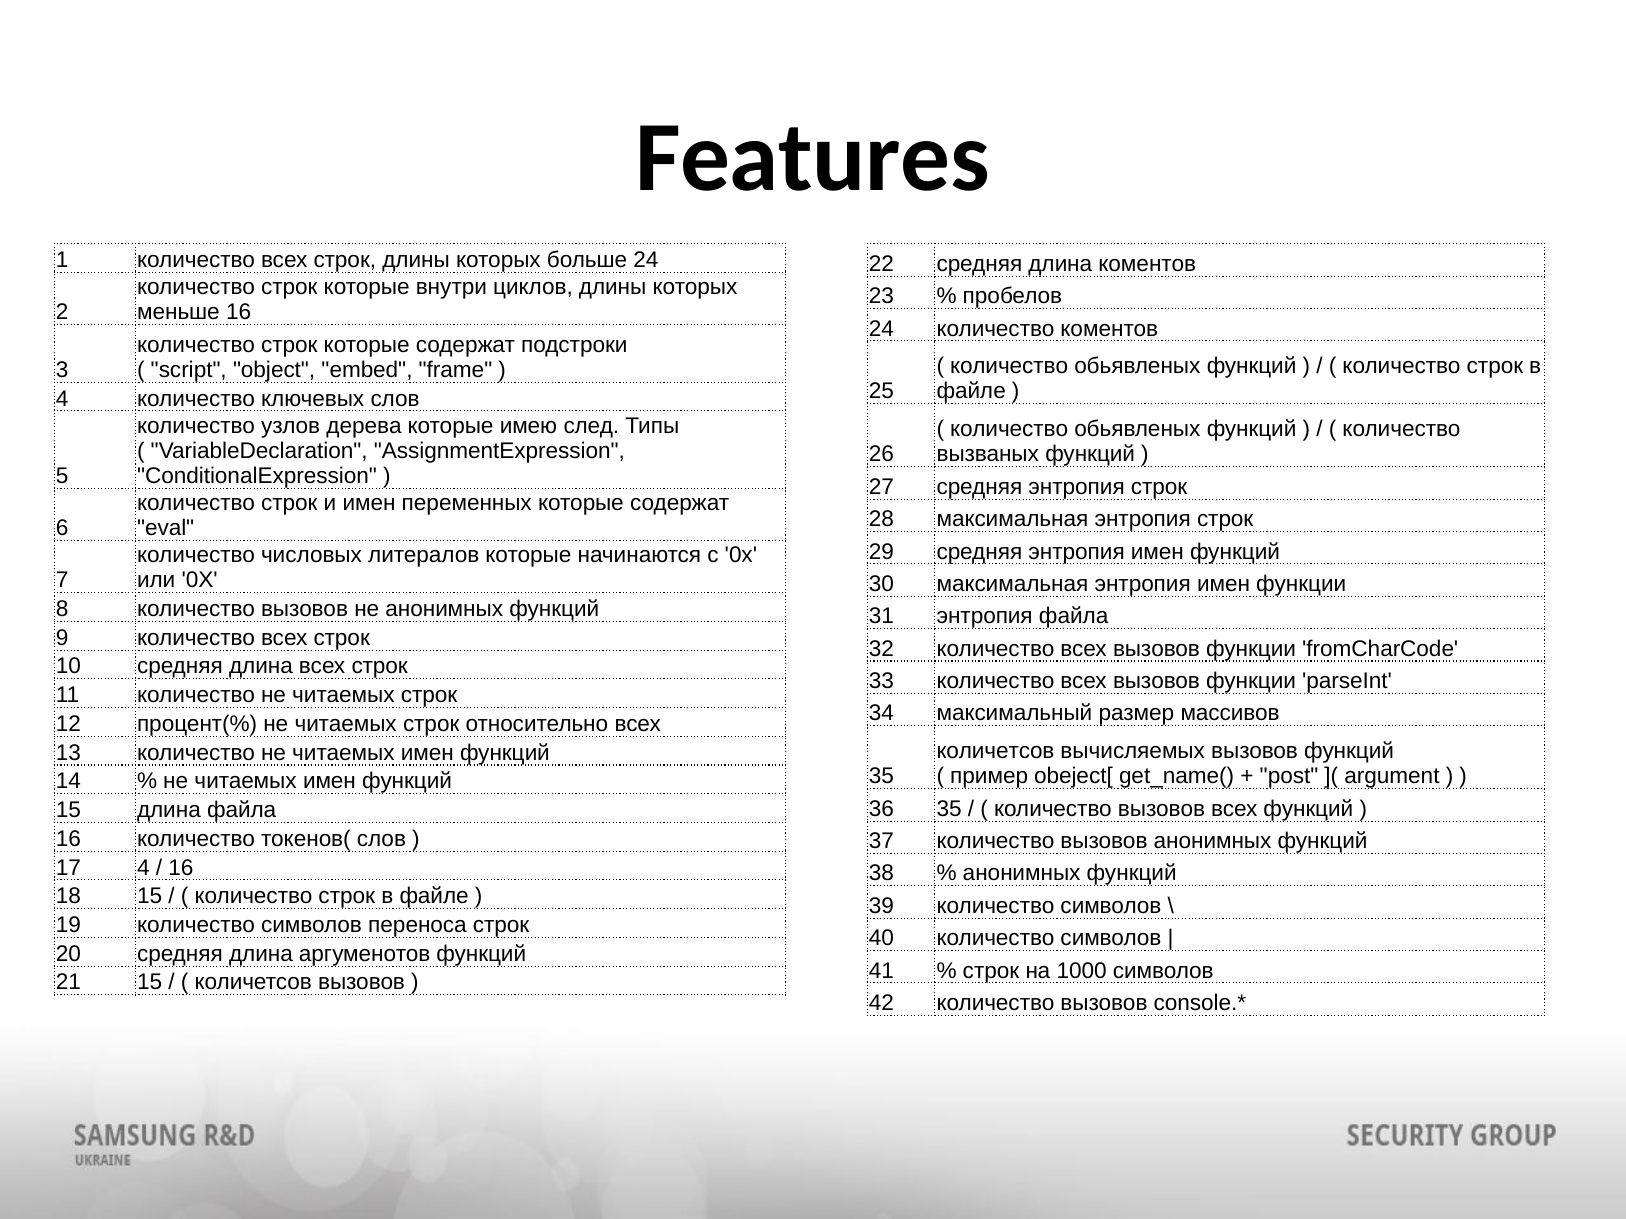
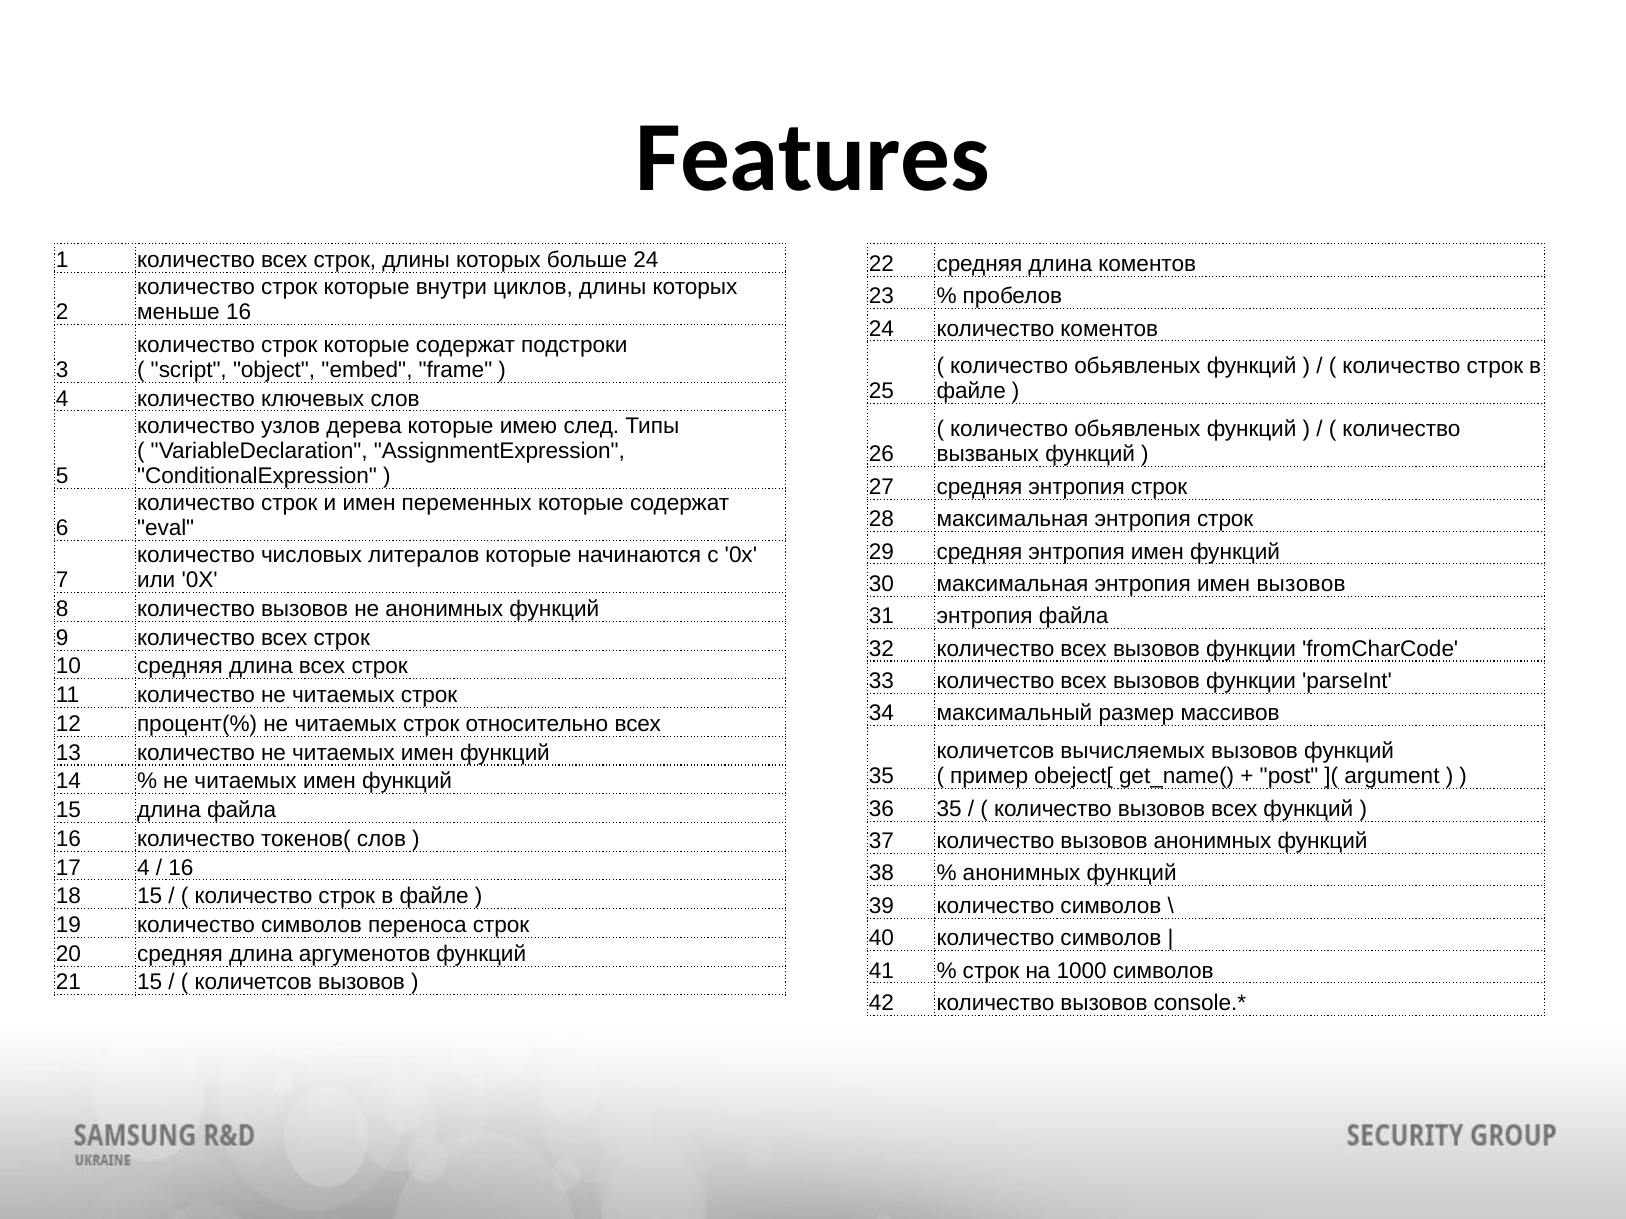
имен функции: функции -> вызовов (1301, 584)
